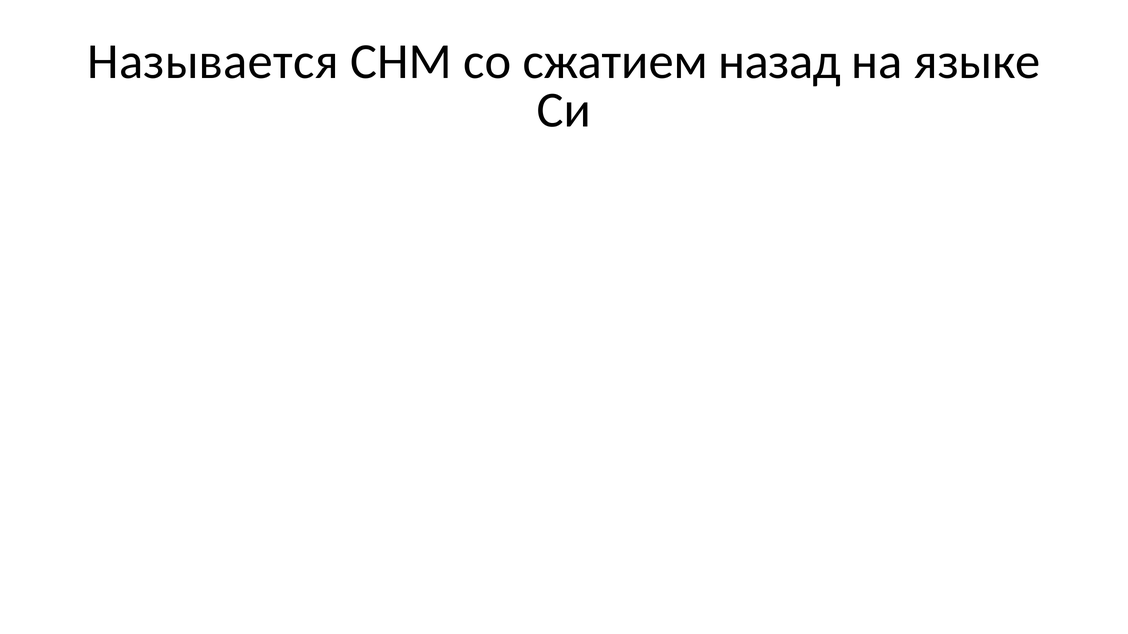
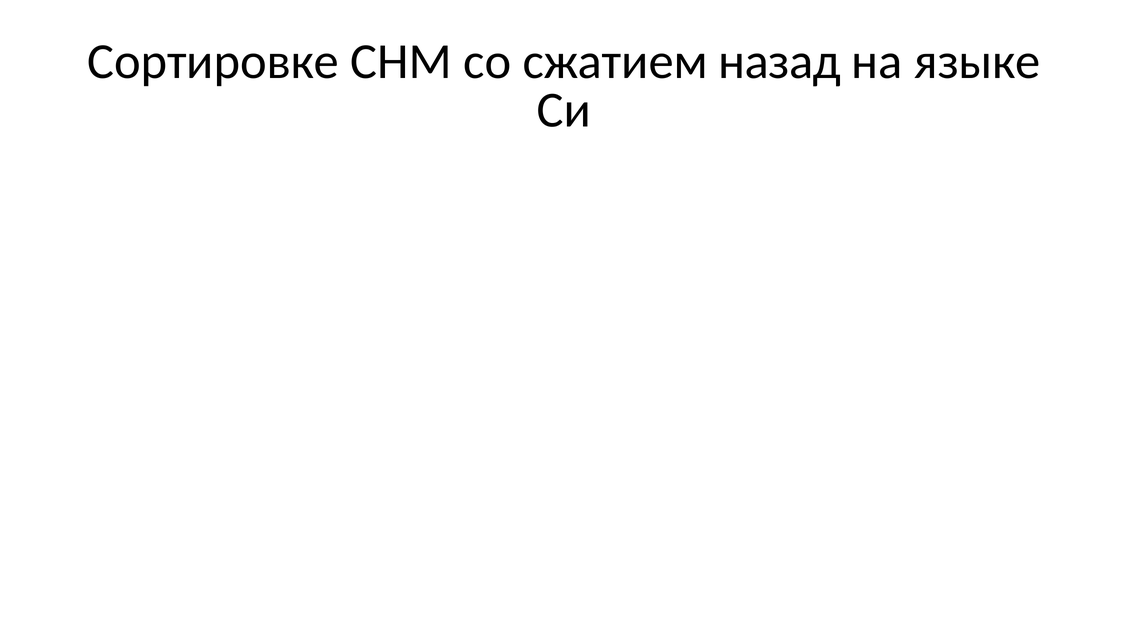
Называется: Называется -> Сортировке (213, 62)
